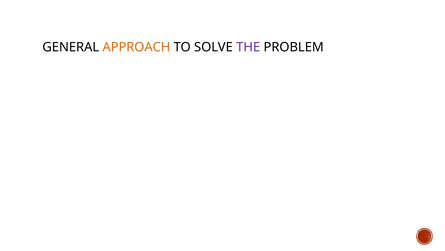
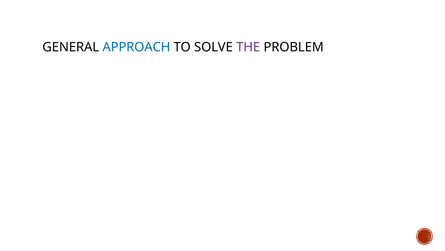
APPROACH colour: orange -> blue (136, 47)
